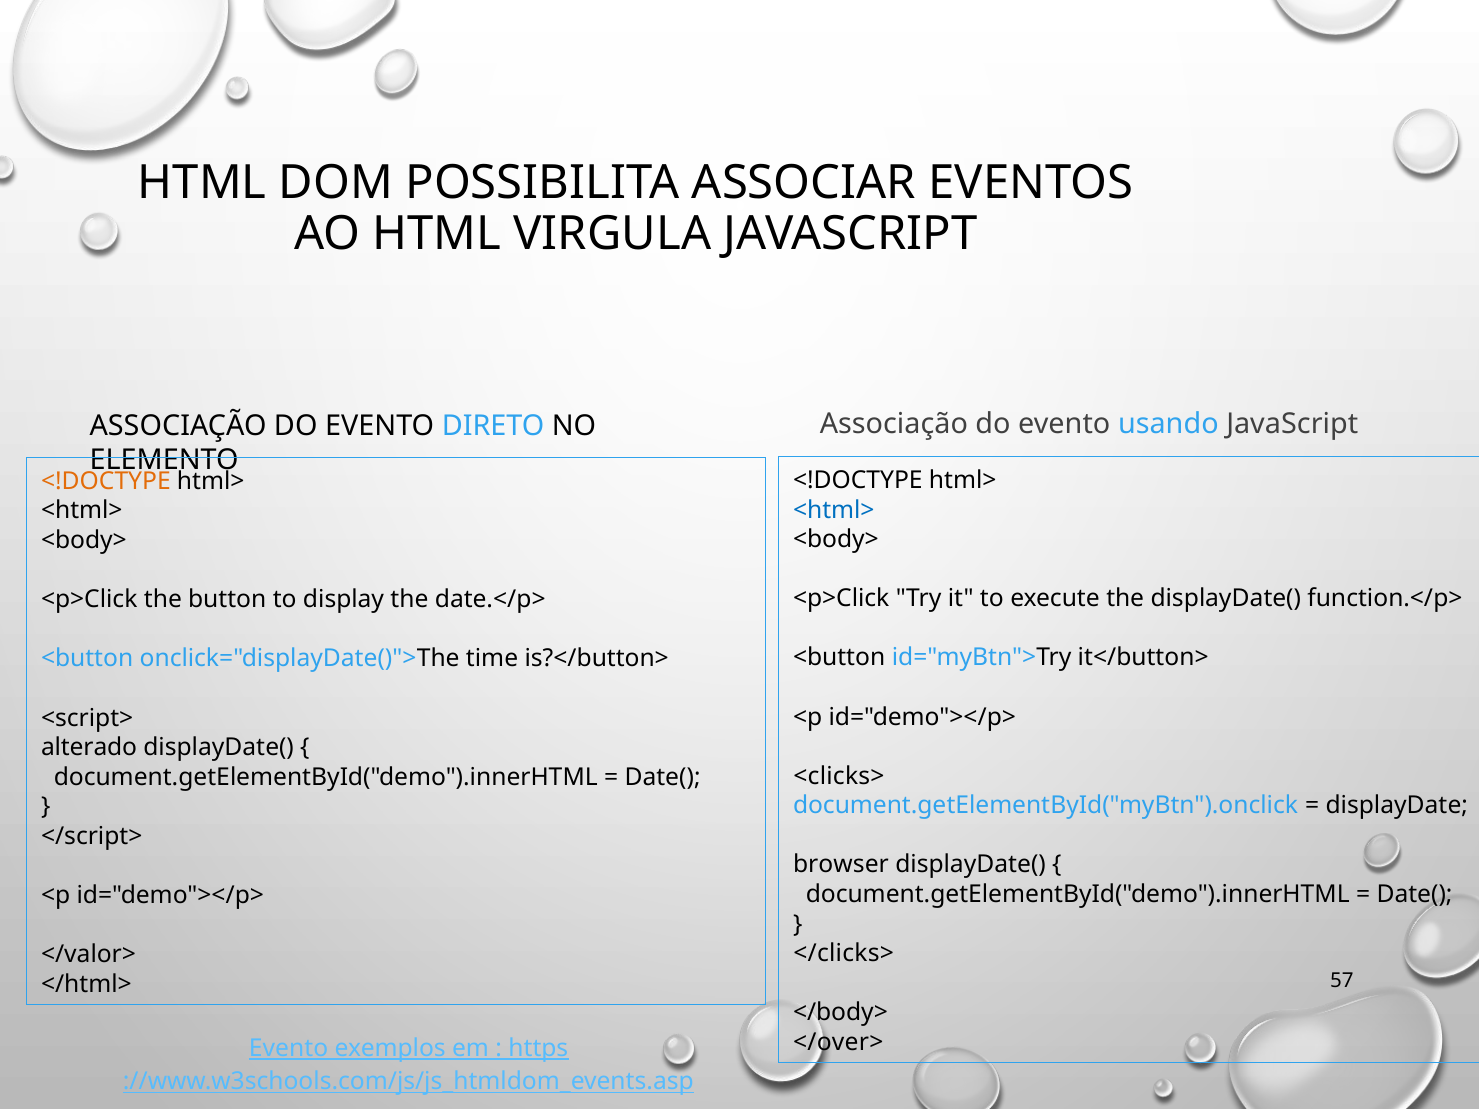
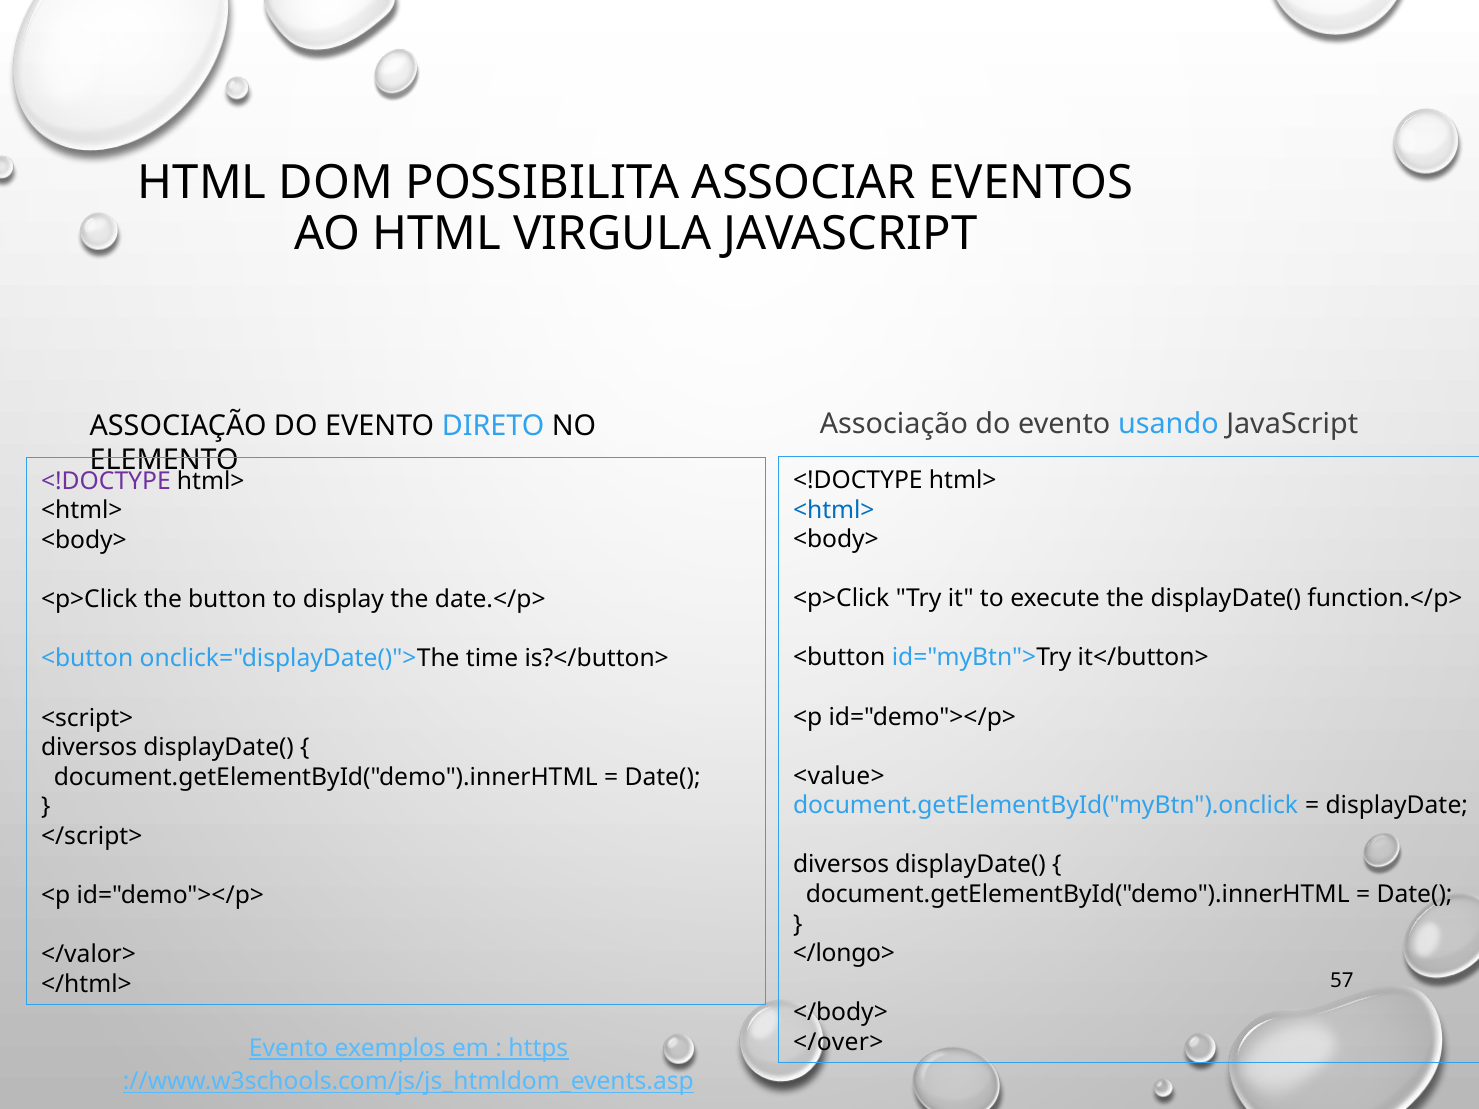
<!DOCTYPE colour: orange -> purple (106, 481)
alterado: alterado -> diversos (89, 748)
<clicks>: <clicks> -> <value> (839, 776)
browser: browser -> diversos (841, 865)
</clicks>: </clicks> -> </longo> (844, 954)
